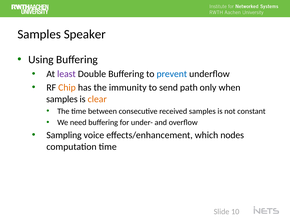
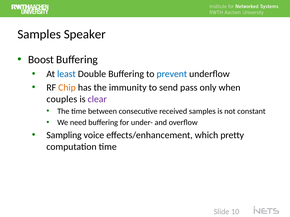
Using: Using -> Boost (41, 60)
least colour: purple -> blue (66, 74)
path: path -> pass (189, 88)
samples: samples -> couples (62, 99)
clear colour: orange -> purple (97, 99)
nodes: nodes -> pretty (232, 135)
